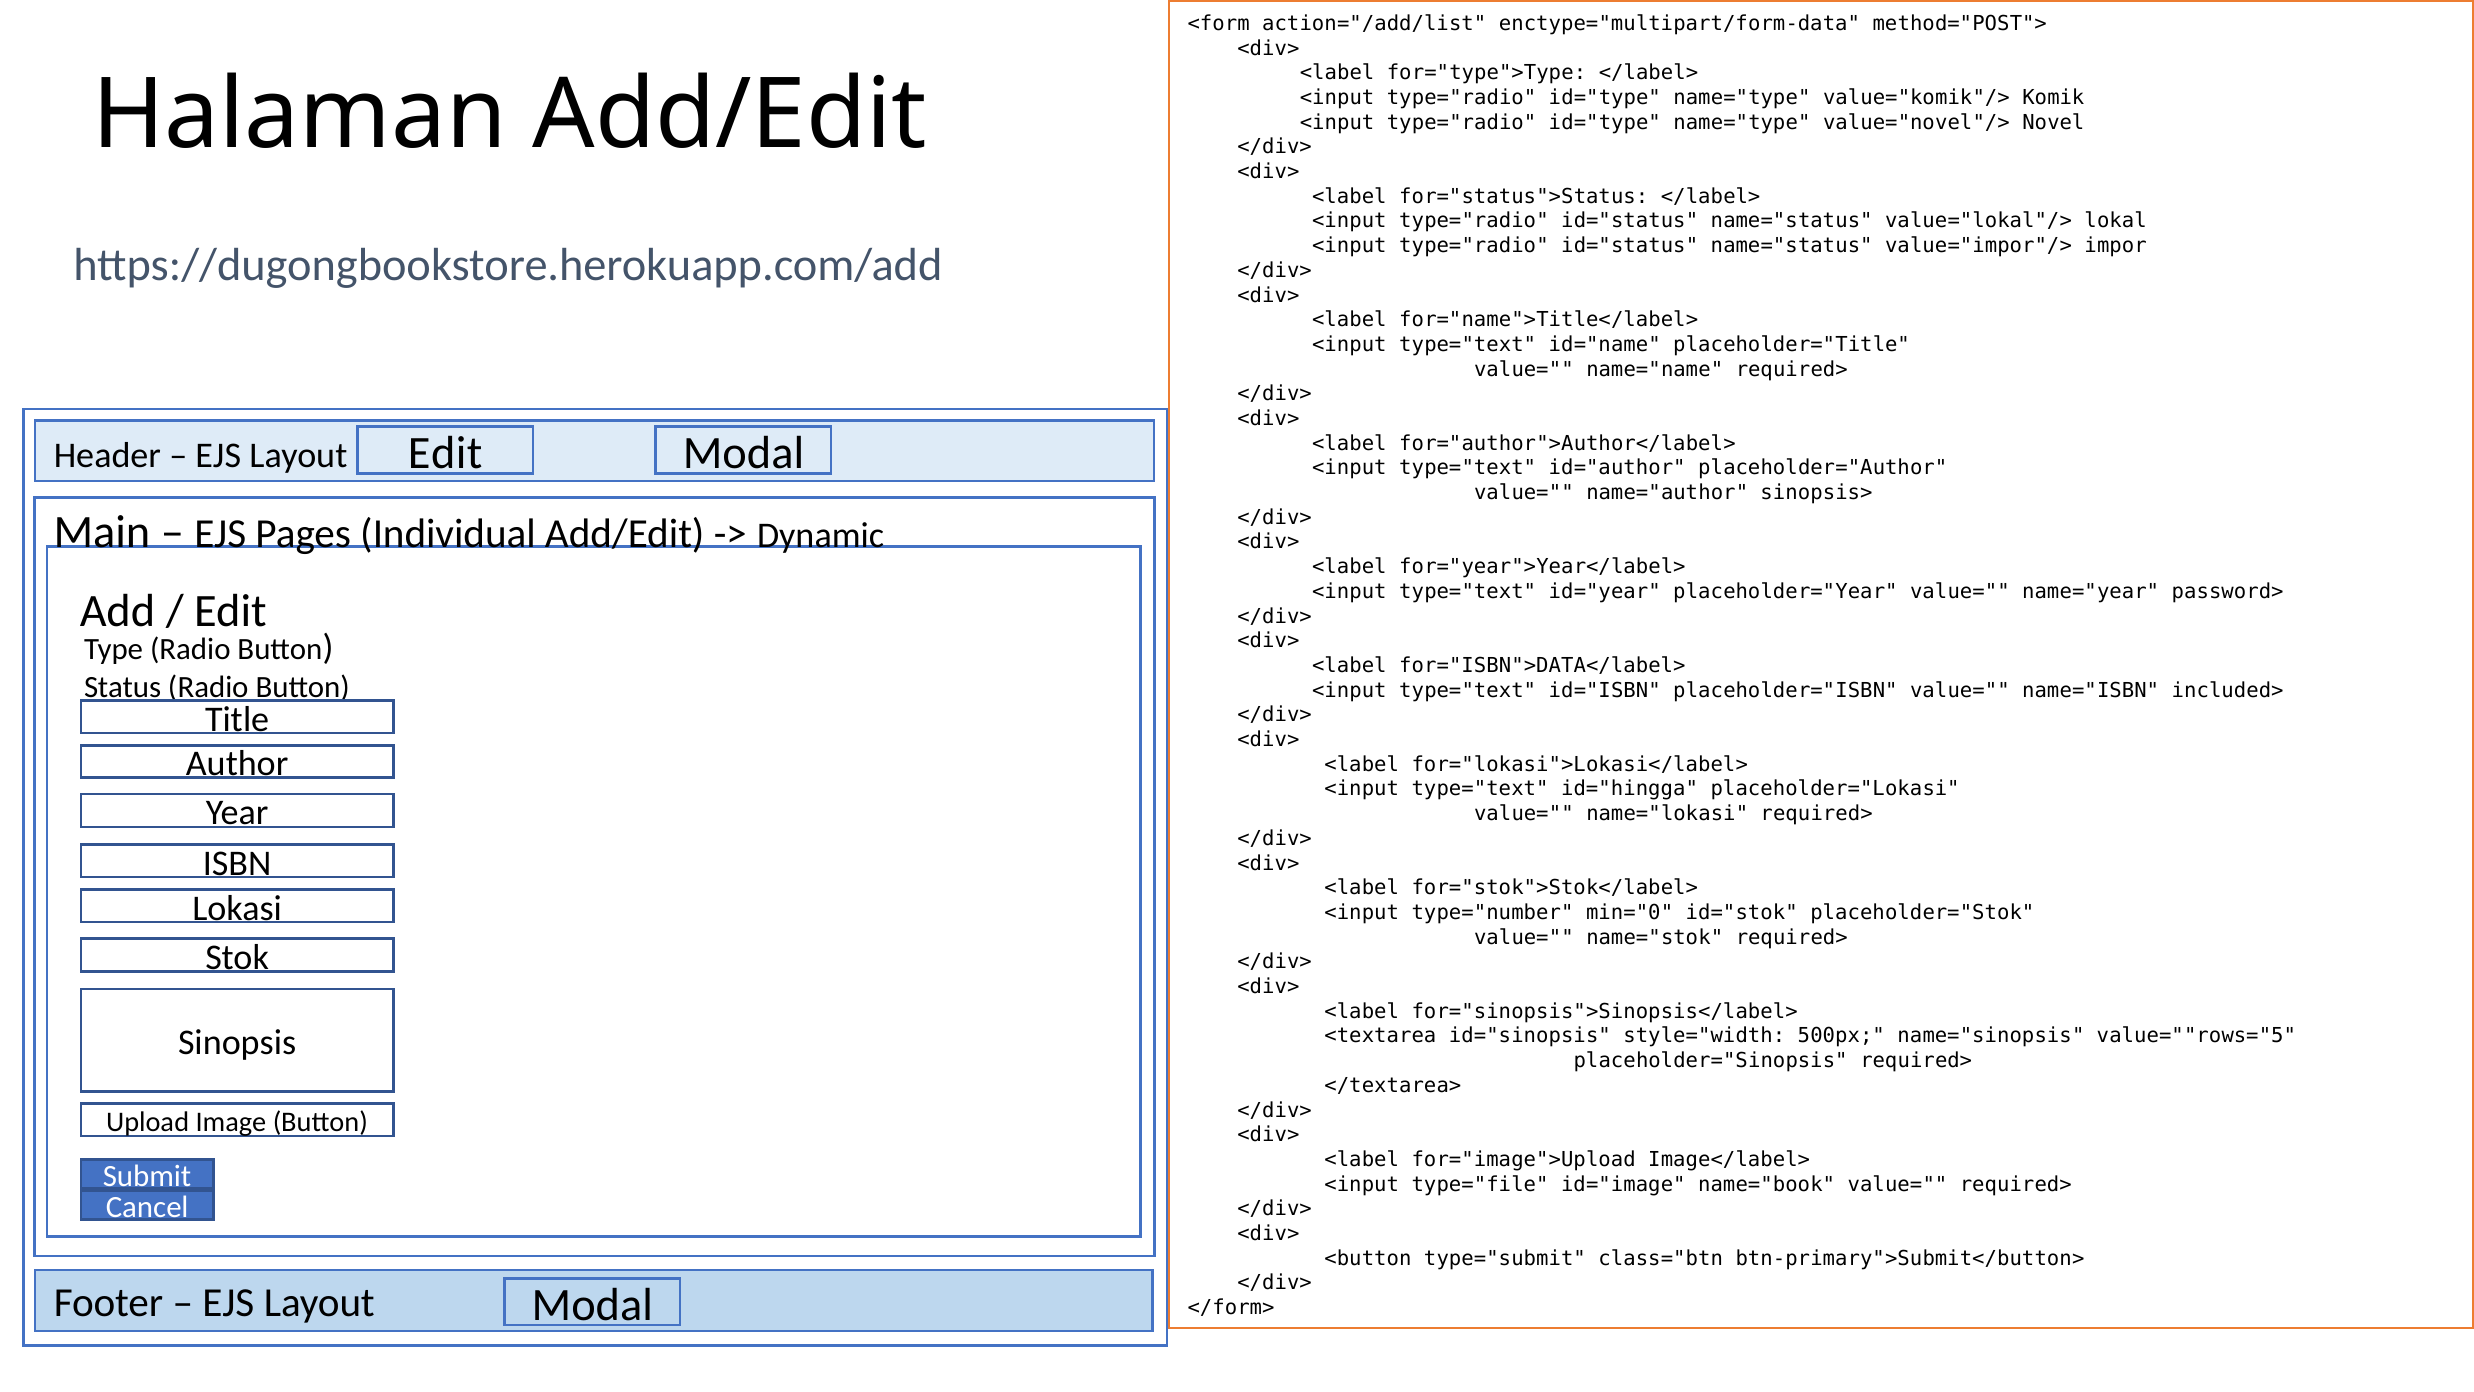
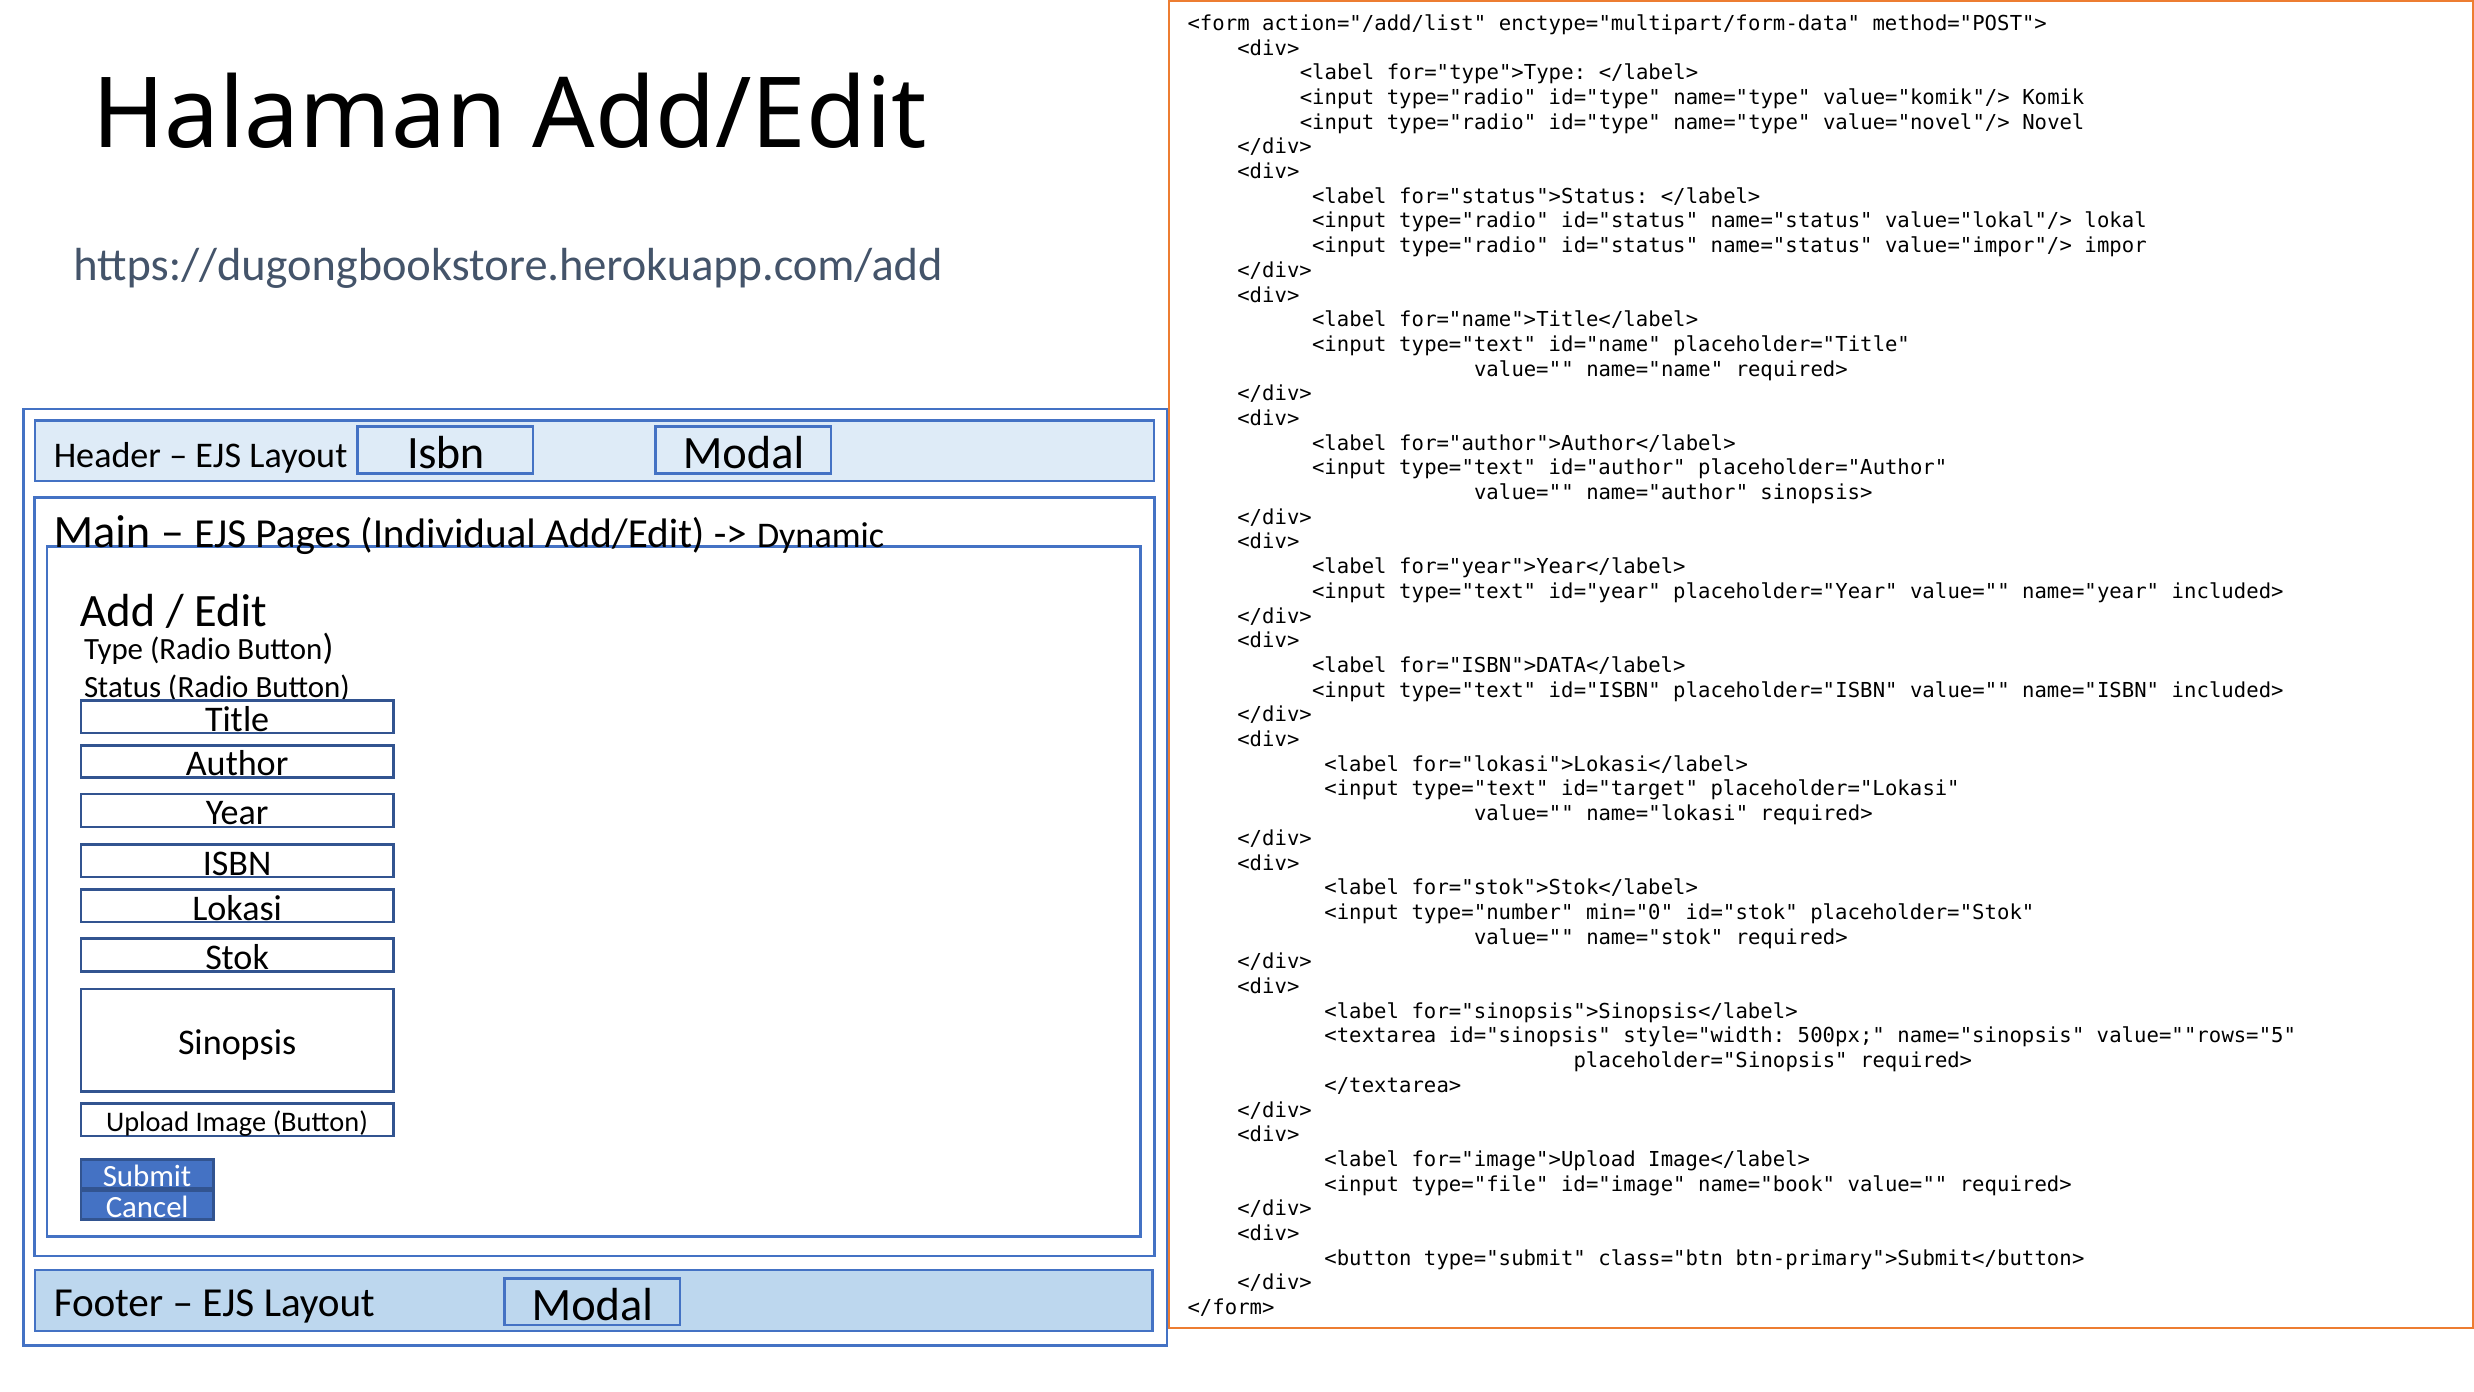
Edit: Edit -> Isbn (446, 453)
name="year password>: password> -> included> (2228, 591)
id="hingga: id="hingga -> id="target (1630, 789)
